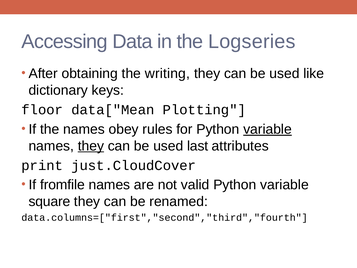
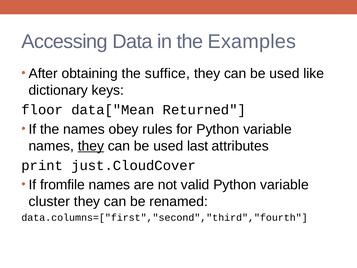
Logseries: Logseries -> Examples (252, 42)
writing: writing -> suffice (167, 74)
Plotting: Plotting -> Returned (204, 110)
variable underline: present -> none (268, 129)
square: square -> cluster (49, 201)
